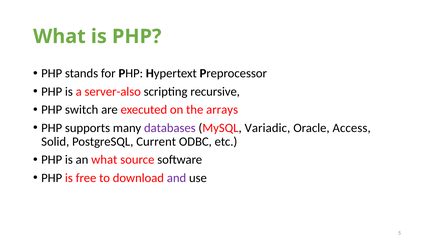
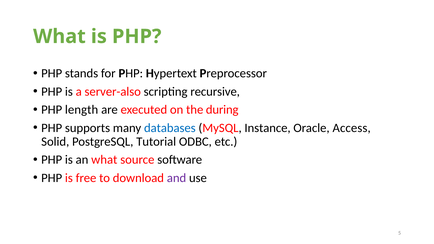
switch: switch -> length (82, 110)
arrays: arrays -> during (222, 110)
databases colour: purple -> blue (170, 128)
Variadic: Variadic -> Instance (268, 128)
Current: Current -> Tutorial (156, 142)
